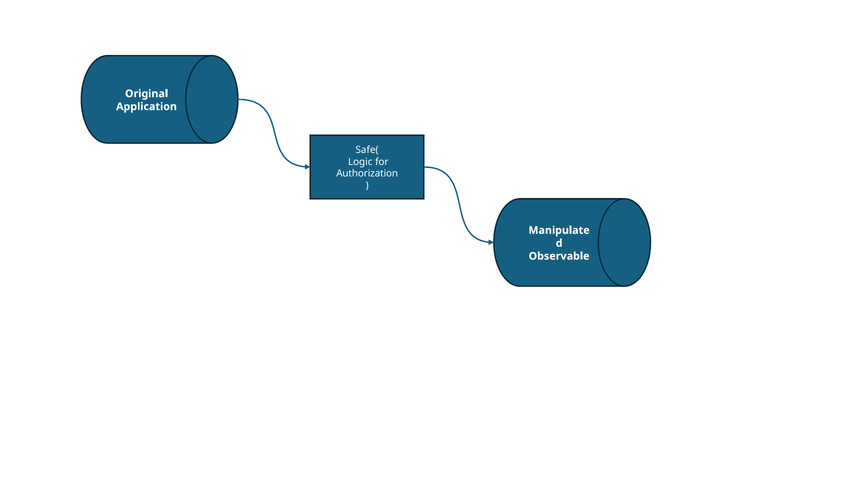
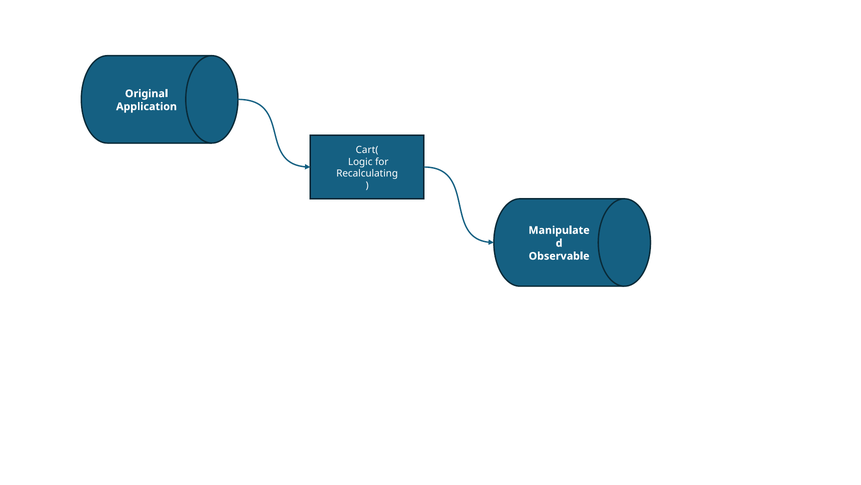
Safe(: Safe( -> Cart( (367, 150)
Authorization: Authorization -> Recalculating (367, 173)
